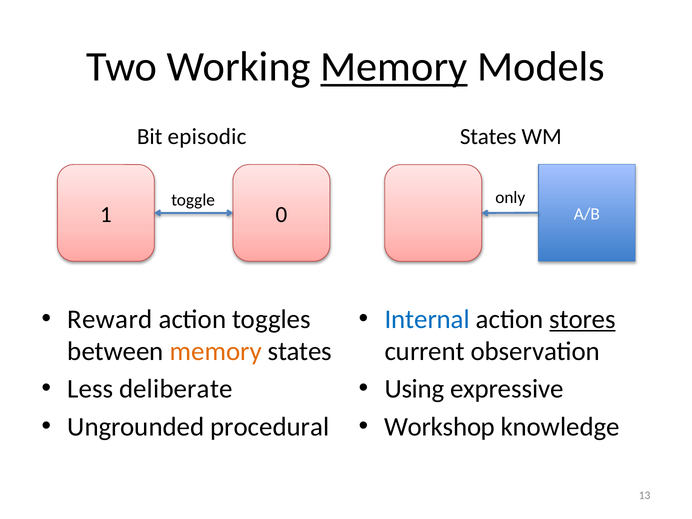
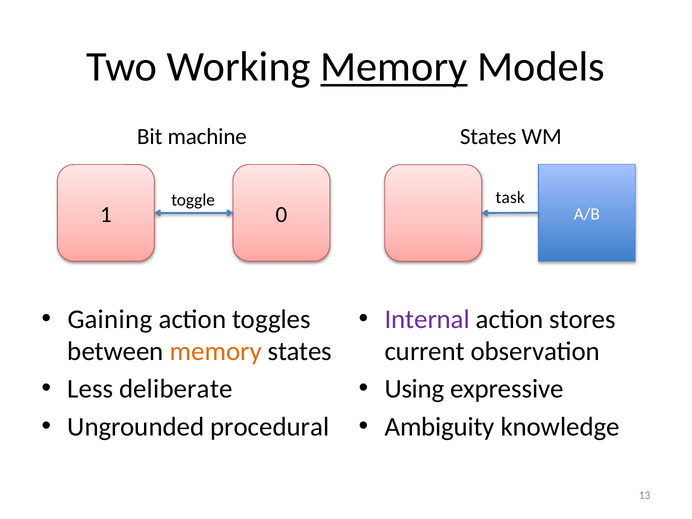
episodic: episodic -> machine (207, 136)
only: only -> task (510, 198)
Reward: Reward -> Gaining (110, 319)
Internal colour: blue -> purple (427, 319)
stores underline: present -> none (582, 319)
Workshop: Workshop -> Ambiguity (440, 427)
